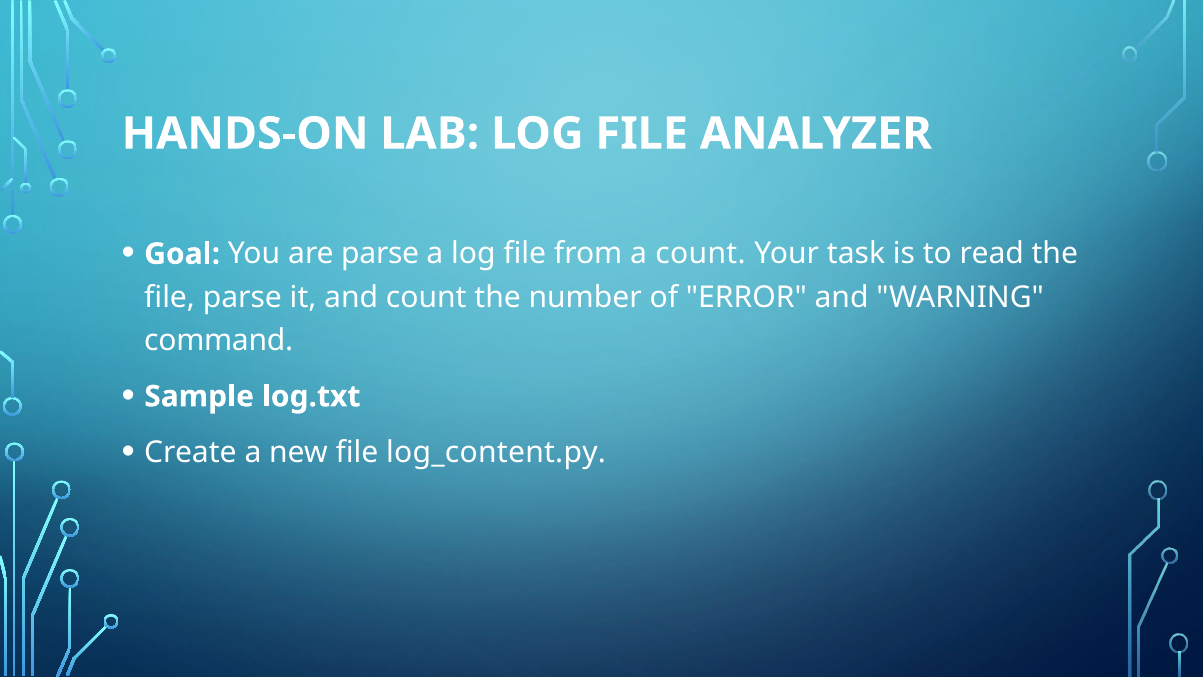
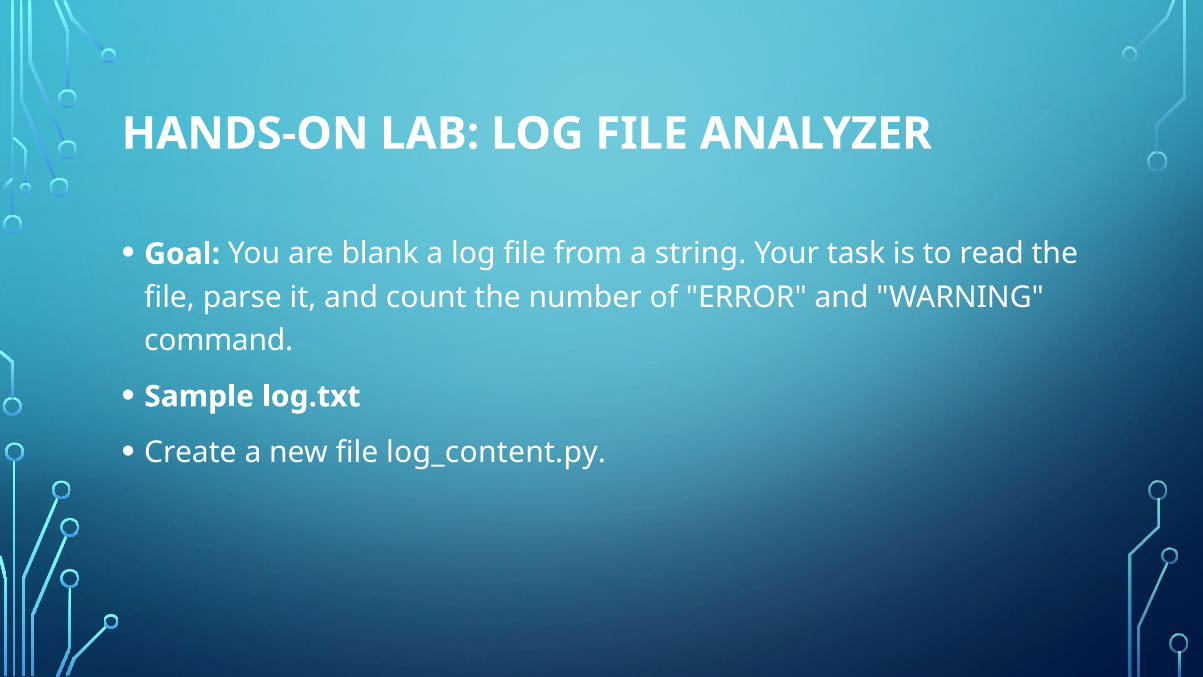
are parse: parse -> blank (380, 254)
a count: count -> string (701, 254)
